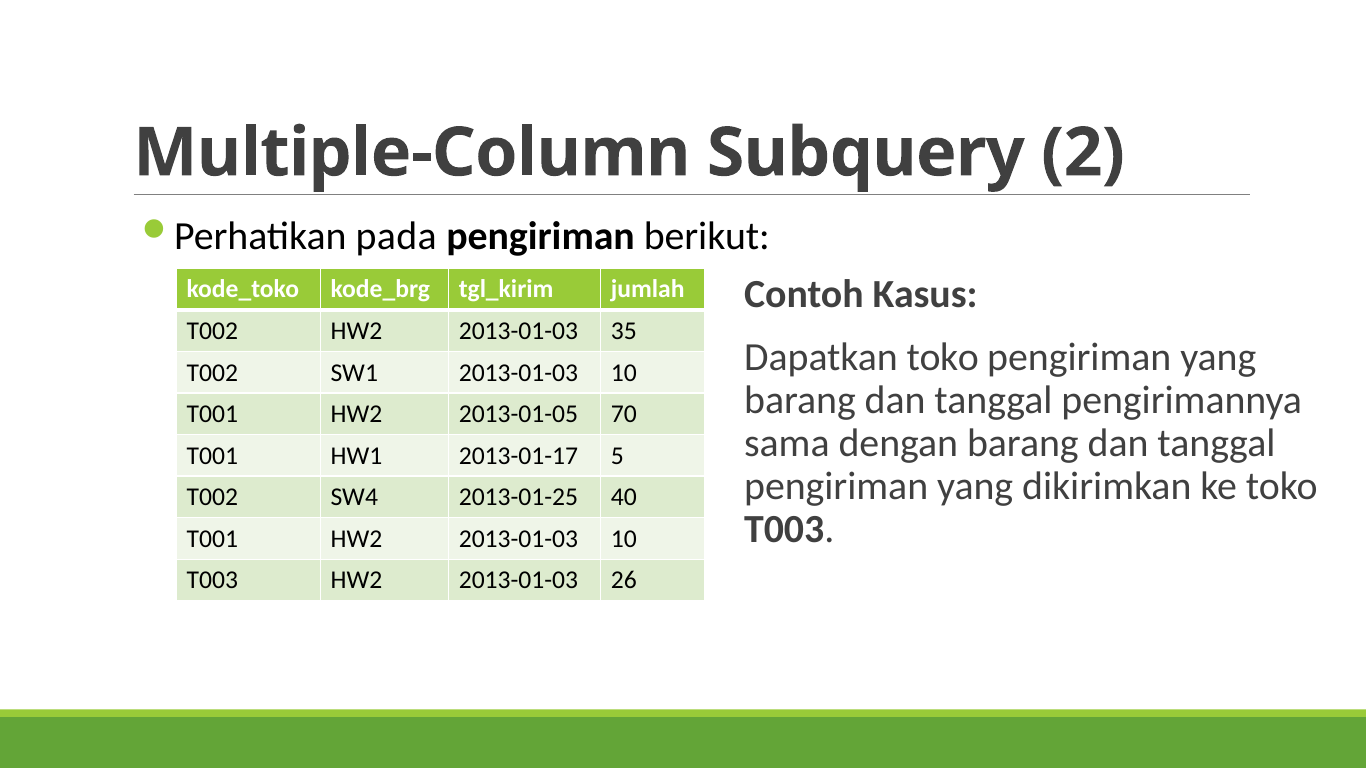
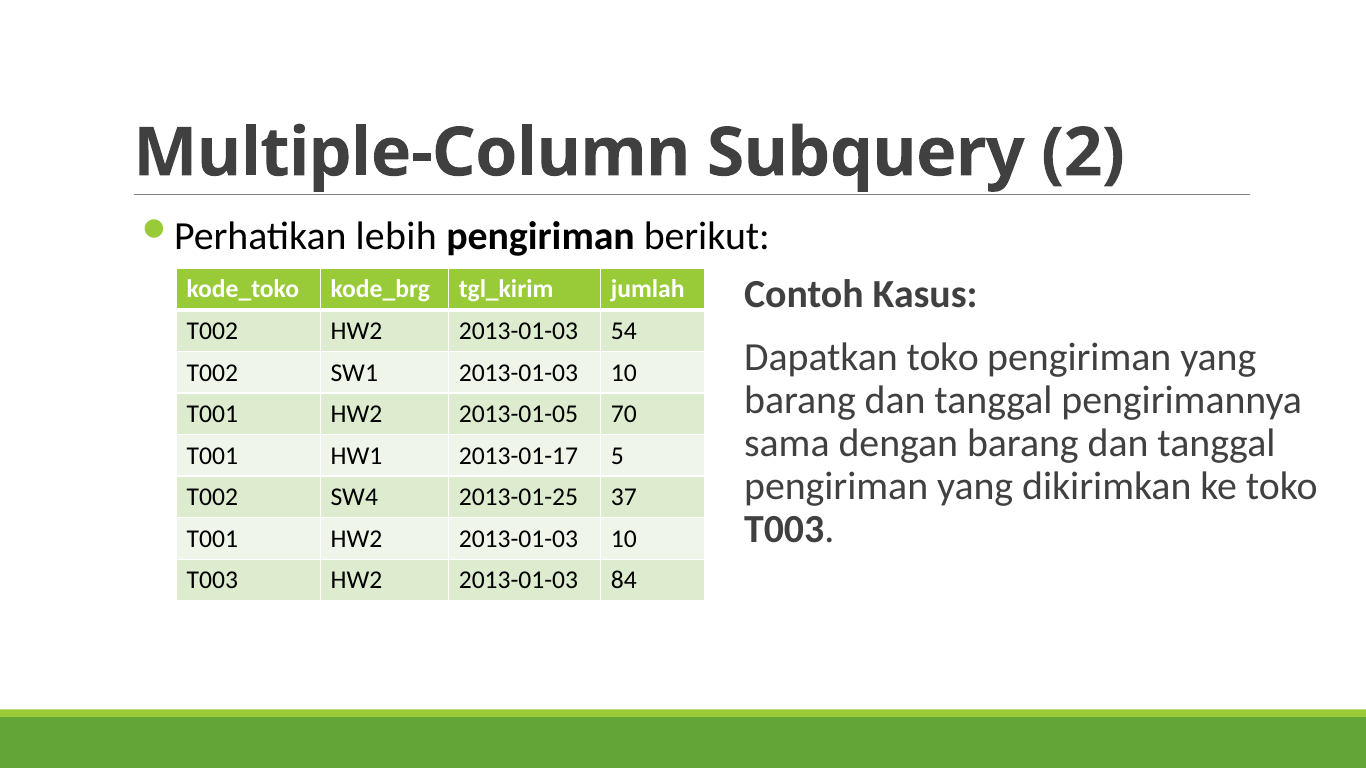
pada: pada -> lebih (396, 236)
35: 35 -> 54 (624, 331)
40: 40 -> 37 (624, 497)
26: 26 -> 84 (624, 580)
